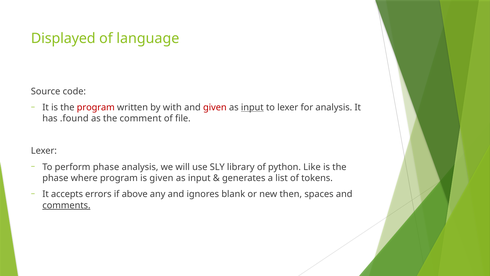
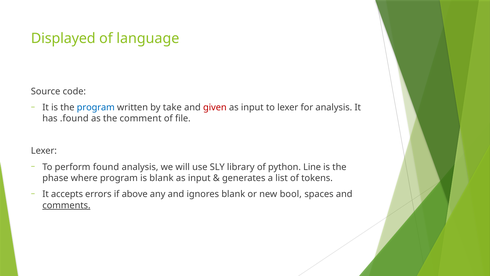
program colour: red -> blue (96, 107)
with: with -> take (172, 107)
input underline: present -> none (252, 107)
perform phase: phase -> found (106, 167)
Like: Like -> Line (312, 167)
is given: given -> blank (161, 178)
then: then -> bool (291, 194)
